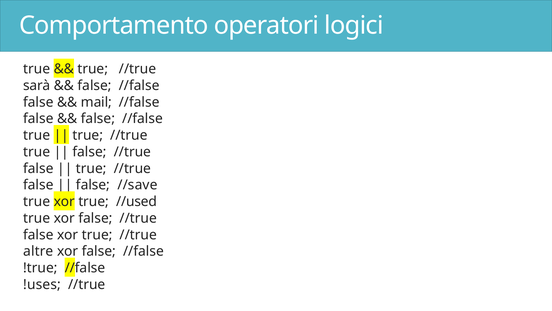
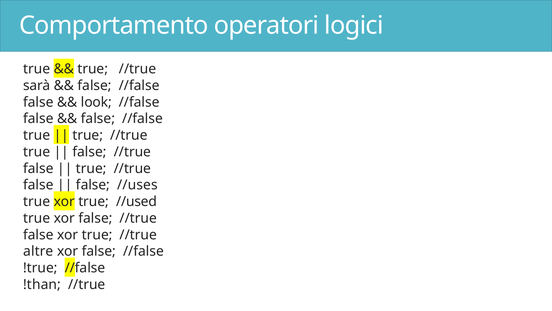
mail: mail -> look (96, 102)
//save: //save -> //uses (137, 185)
!uses: !uses -> !than (42, 284)
